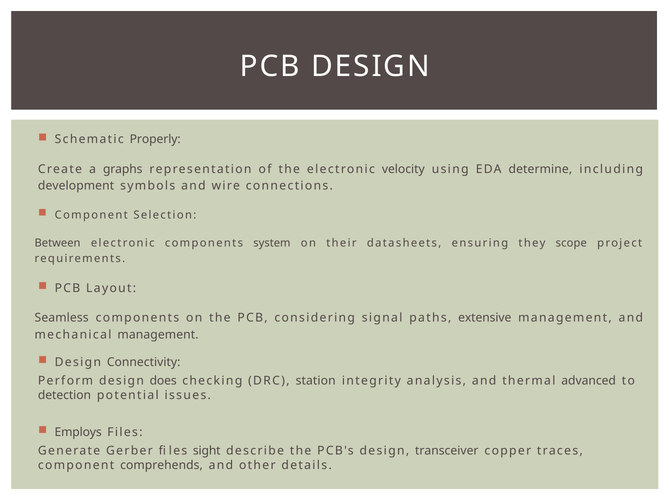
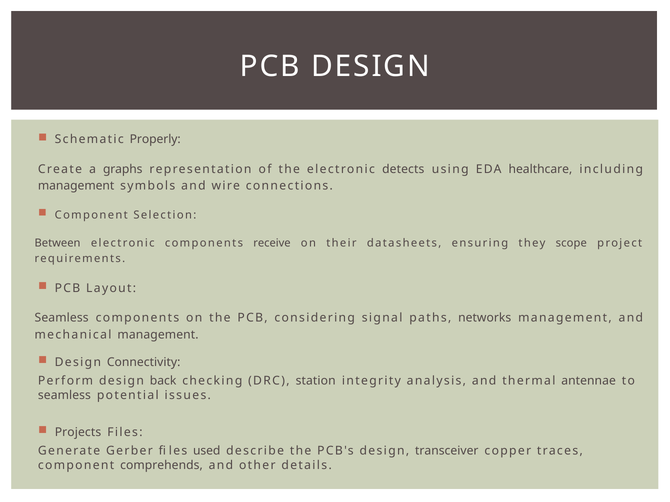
velocity: velocity -> detects (403, 169)
determine: determine -> healthcare (540, 169)
development: development -> management (76, 186)
system: system -> receive (272, 244)
extensive: extensive -> networks (485, 318)
does: does -> back (163, 381)
advanced: advanced -> antennae (589, 381)
detection: detection -> seamless (64, 396)
Employs: Employs -> Projects (78, 433)
sight: sight -> used (207, 451)
